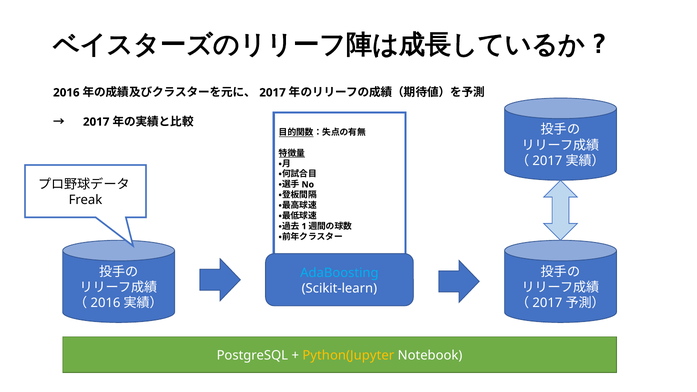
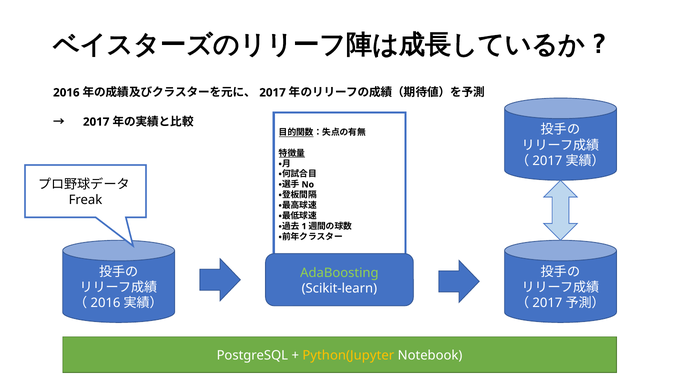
AdaBoosting colour: light blue -> light green (339, 273)
